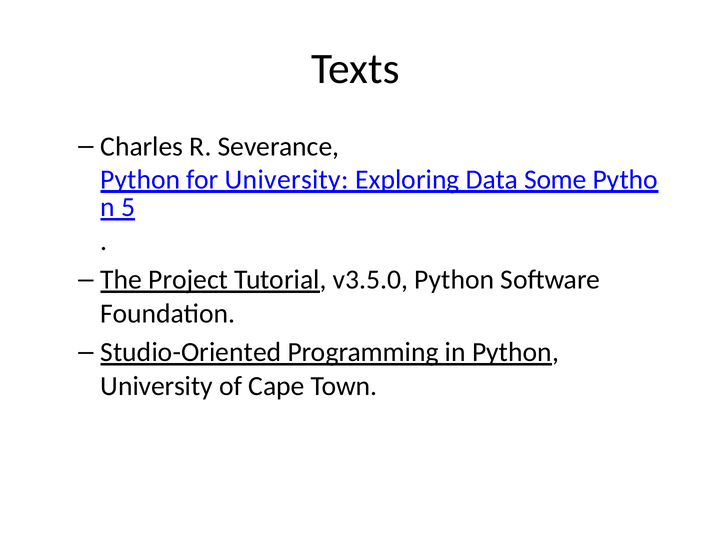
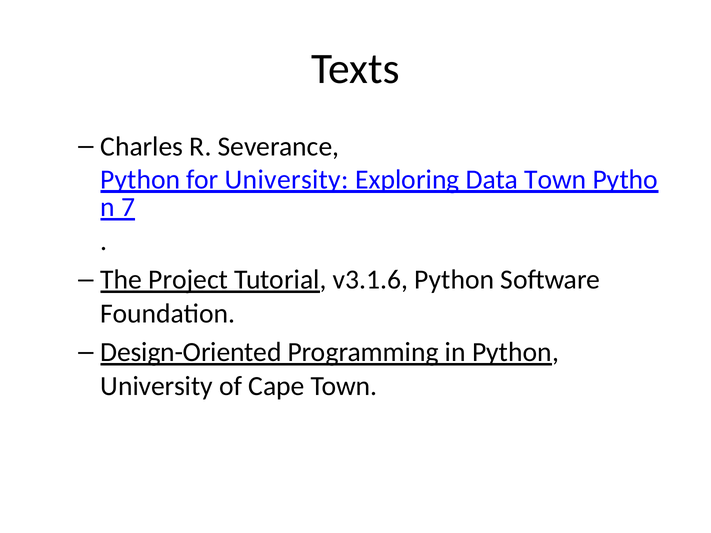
Data Some: Some -> Town (555, 180)
5: 5 -> 7 (128, 207)
v3.5.0: v3.5.0 -> v3.1.6 (370, 280)
Studio-Oriented: Studio-Oriented -> Design-Oriented (191, 352)
